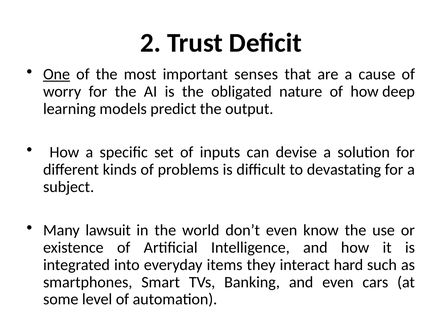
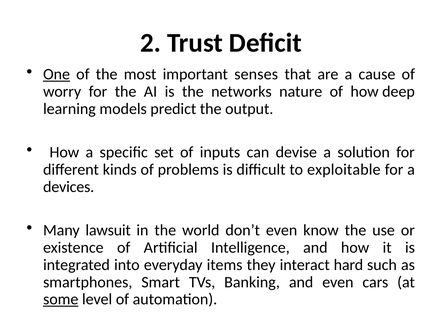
obligated: obligated -> networks (241, 91)
devastating: devastating -> exploitable (344, 169)
subject: subject -> devices (69, 187)
some underline: none -> present (61, 299)
